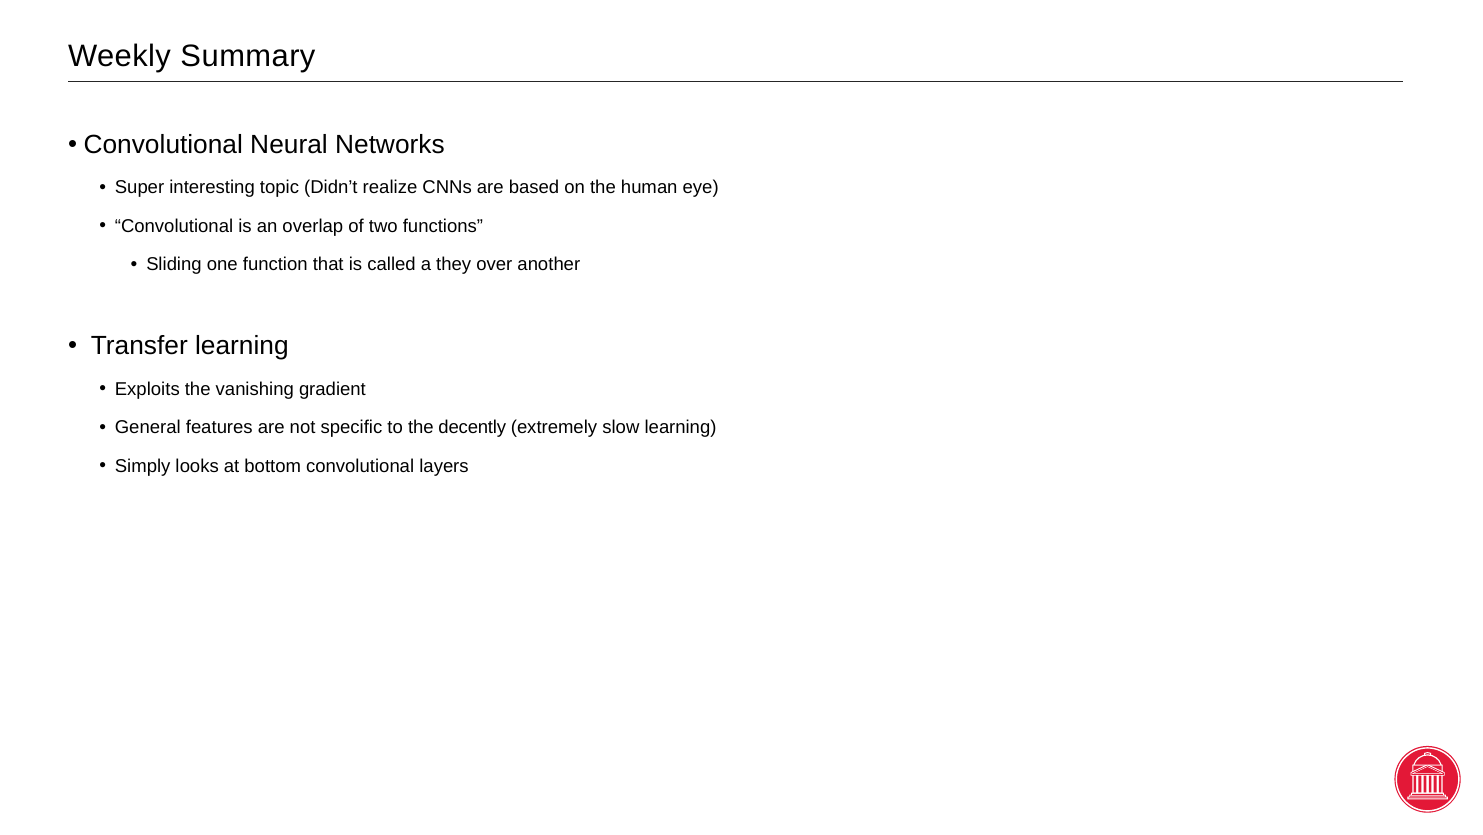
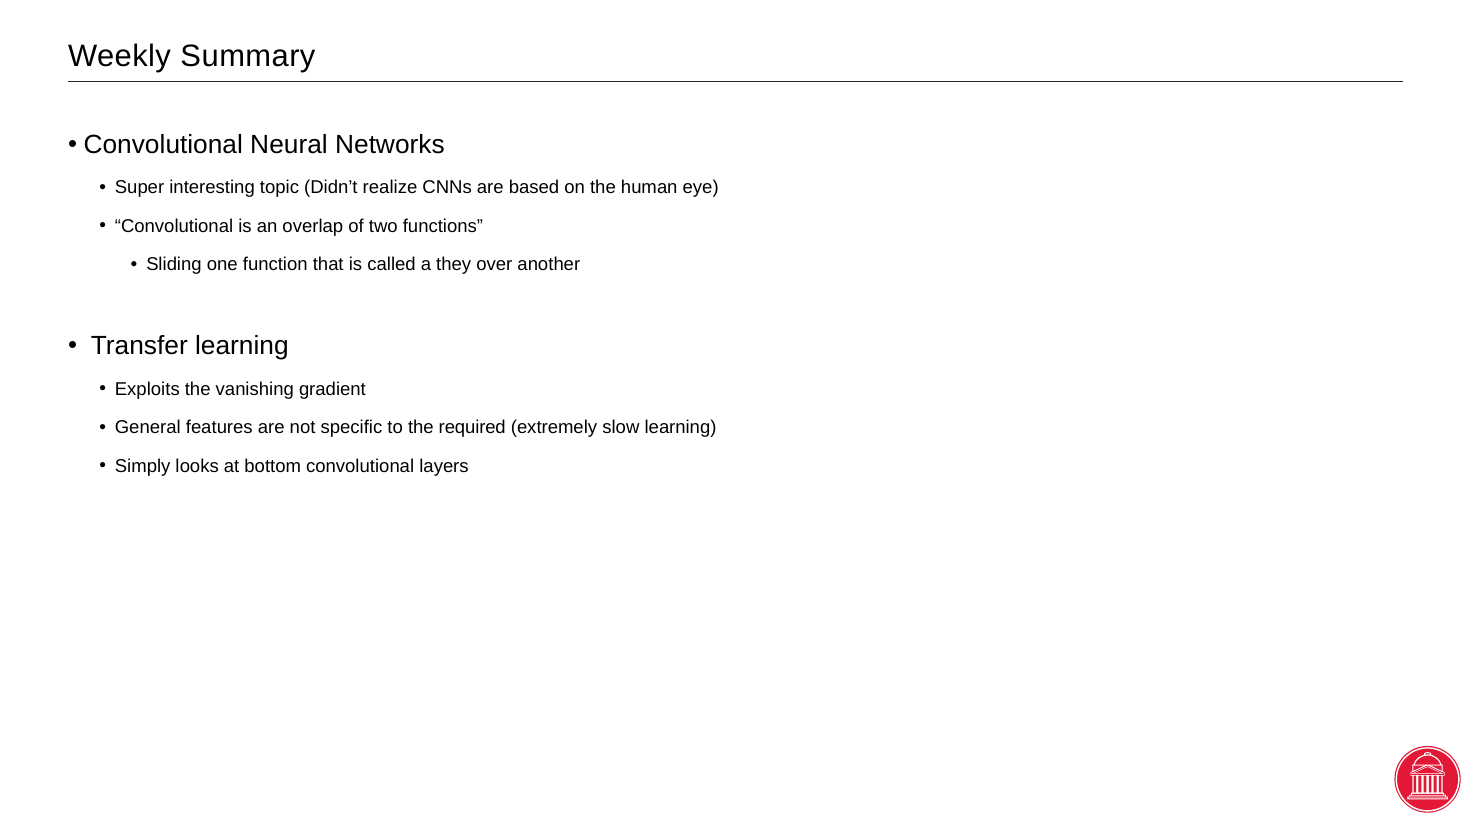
decently: decently -> required (472, 427)
